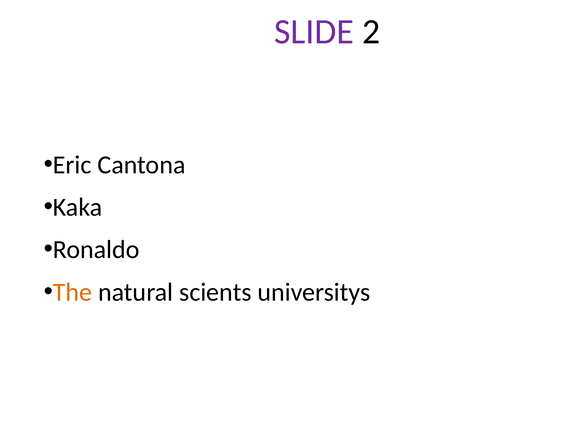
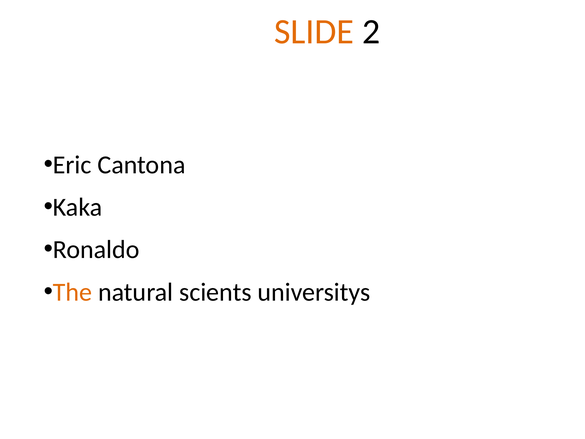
SLIDE colour: purple -> orange (314, 32)
